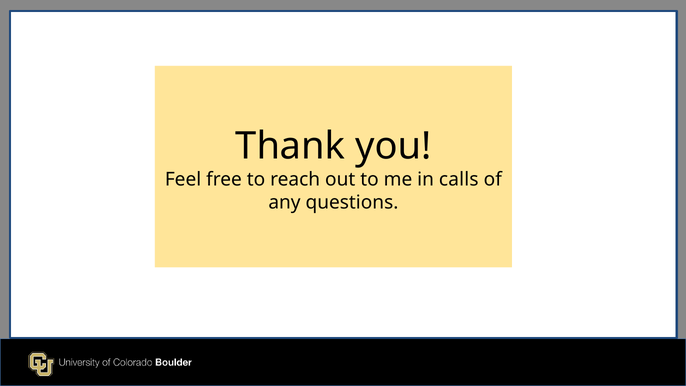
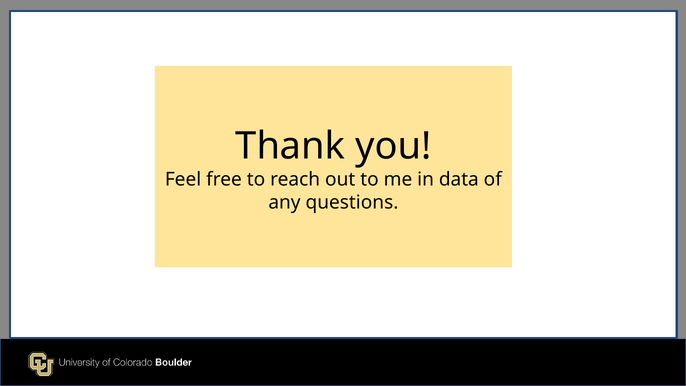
calls: calls -> data (459, 179)
